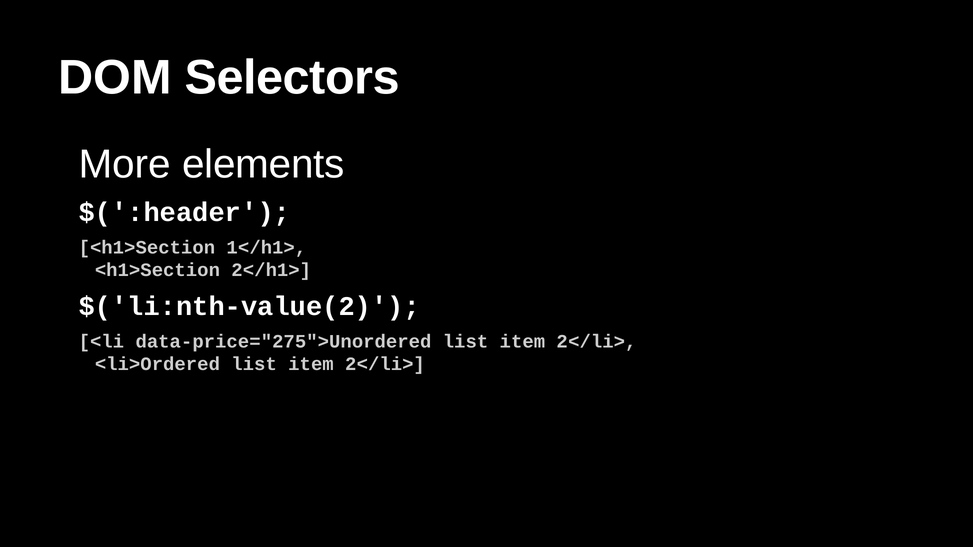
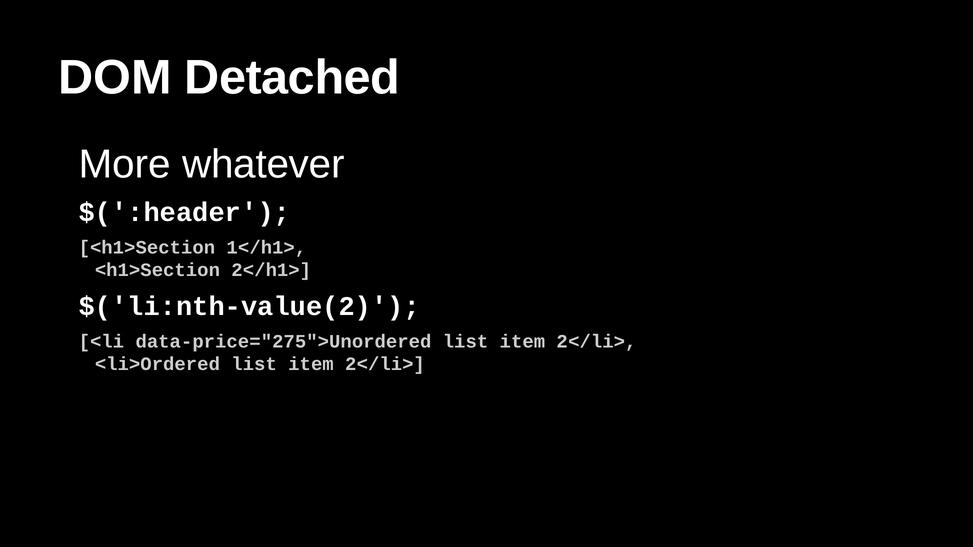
Selectors: Selectors -> Detached (292, 78)
elements: elements -> whatever (263, 165)
